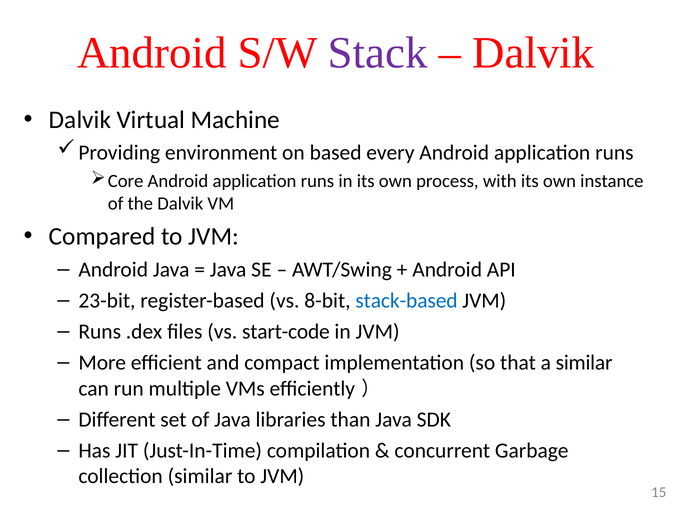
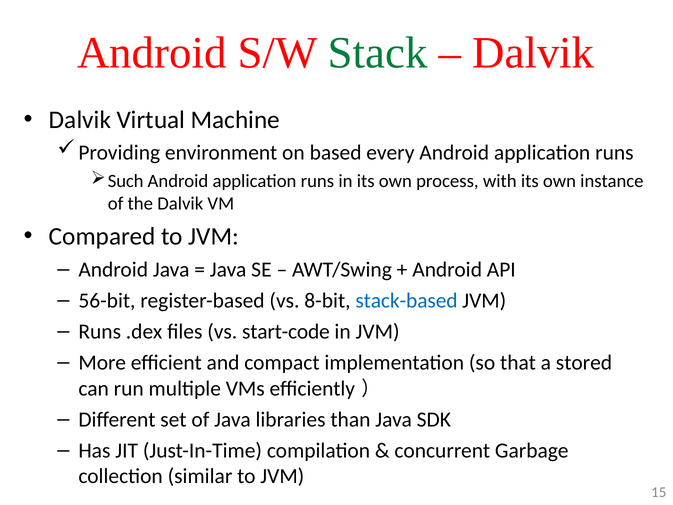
Stack colour: purple -> green (378, 53)
Core: Core -> Such (126, 181)
23-bit: 23-bit -> 56-bit (107, 300)
a similar: similar -> stored (584, 362)
